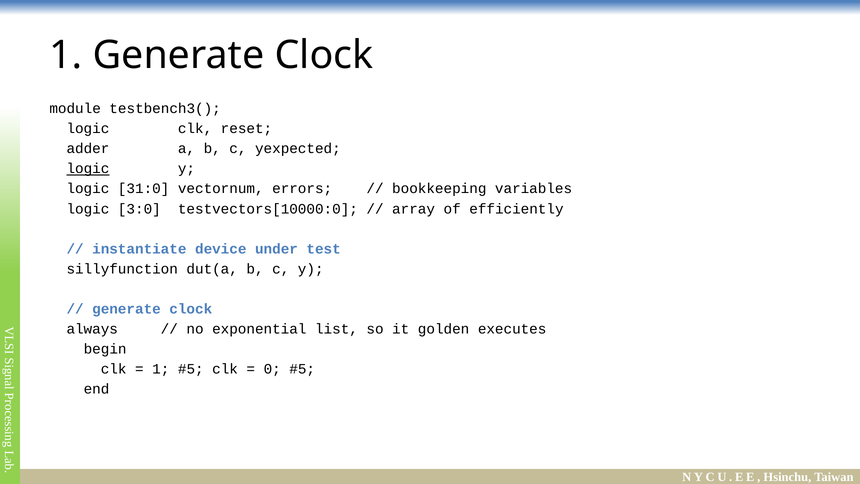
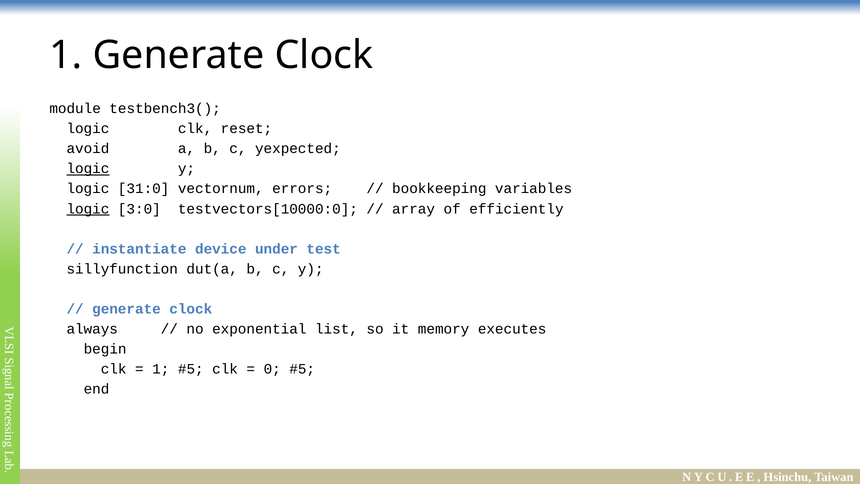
adder: adder -> avoid (88, 149)
logic underline: none -> present (88, 209)
golden: golden -> memory (444, 329)
